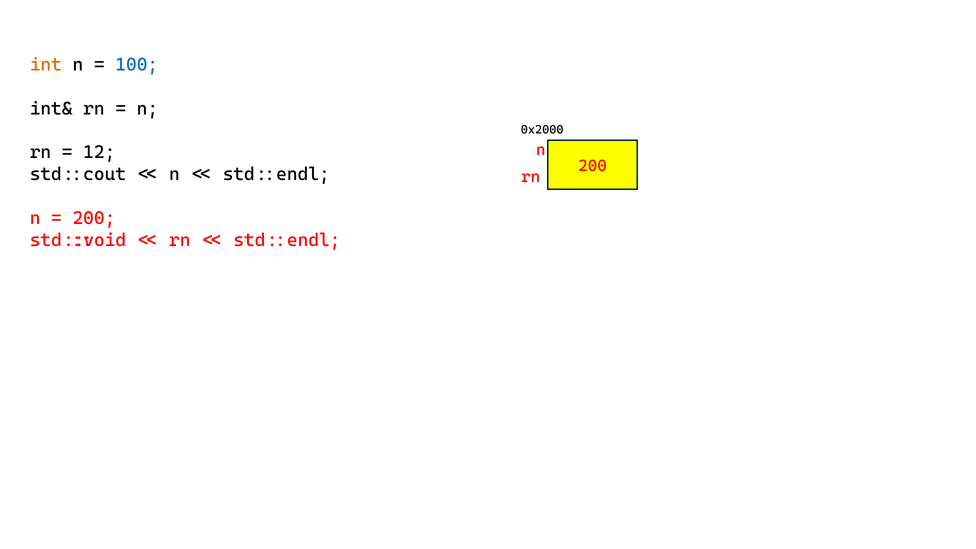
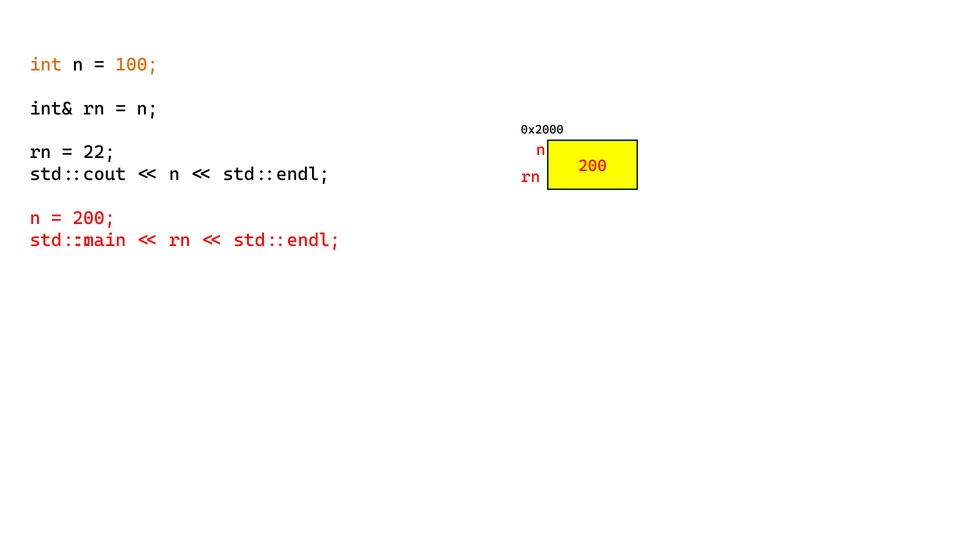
100 colour: blue -> orange (137, 65)
12: 12 -> 22 (99, 152)
std::void: std::void -> std::main (78, 240)
